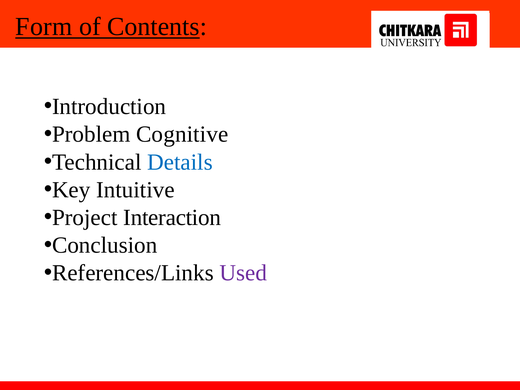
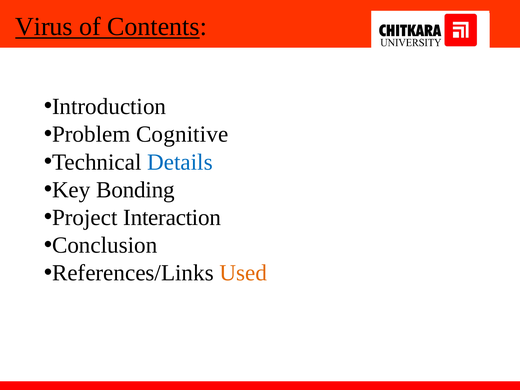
Form: Form -> Virus (44, 27)
Intuitive: Intuitive -> Bonding (136, 190)
Used colour: purple -> orange (243, 273)
